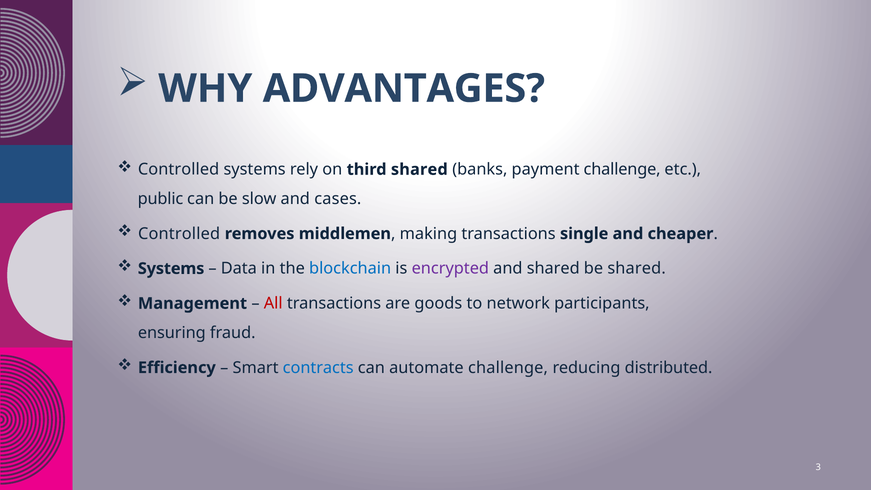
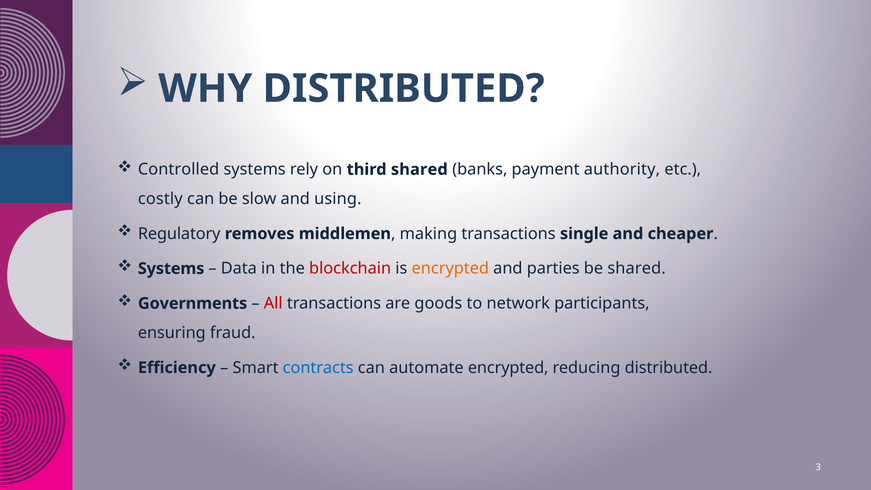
WHY ADVANTAGES: ADVANTAGES -> DISTRIBUTED (404, 89)
payment challenge: challenge -> authority (622, 169)
public: public -> costly (160, 199)
cases: cases -> using (338, 199)
Controlled: Controlled -> Regulatory (179, 234)
blockchain colour: blue -> red (350, 269)
encrypted colour: purple -> orange (450, 269)
and shared: shared -> parties (553, 269)
Management: Management -> Governments (193, 303)
automate challenge: challenge -> encrypted (508, 368)
